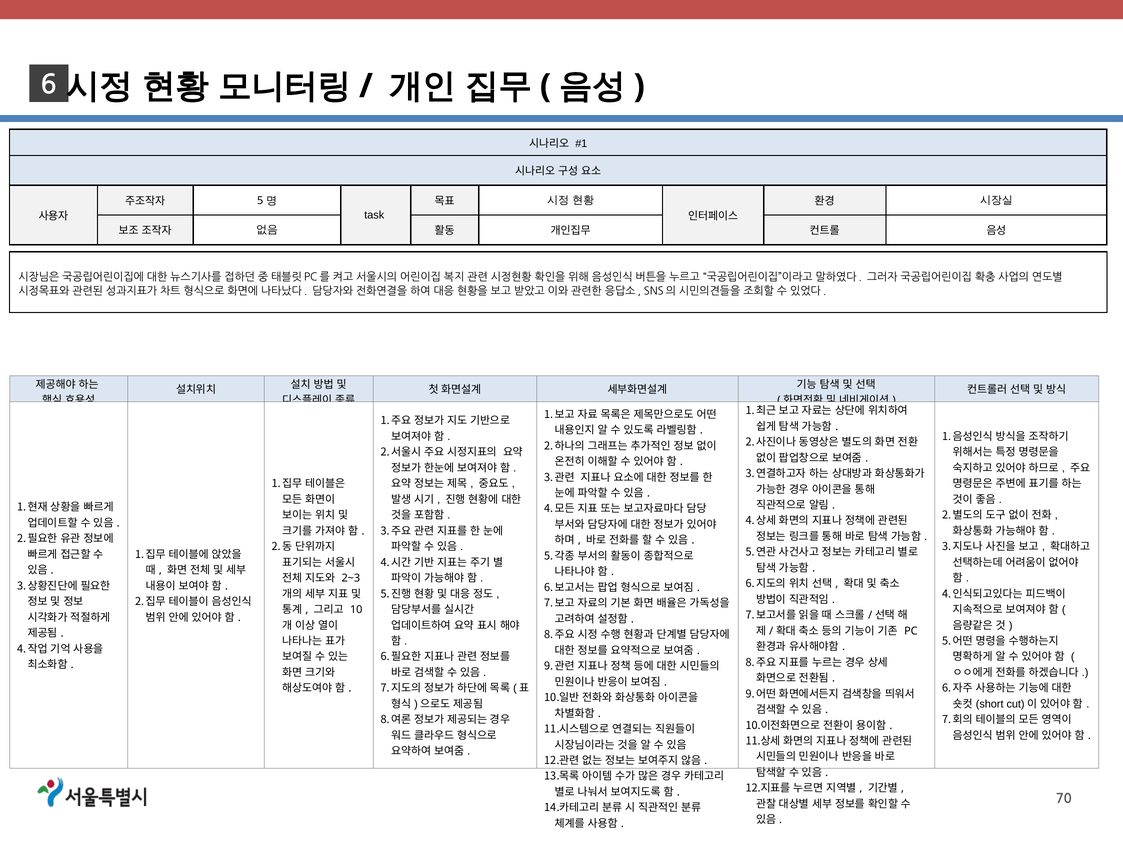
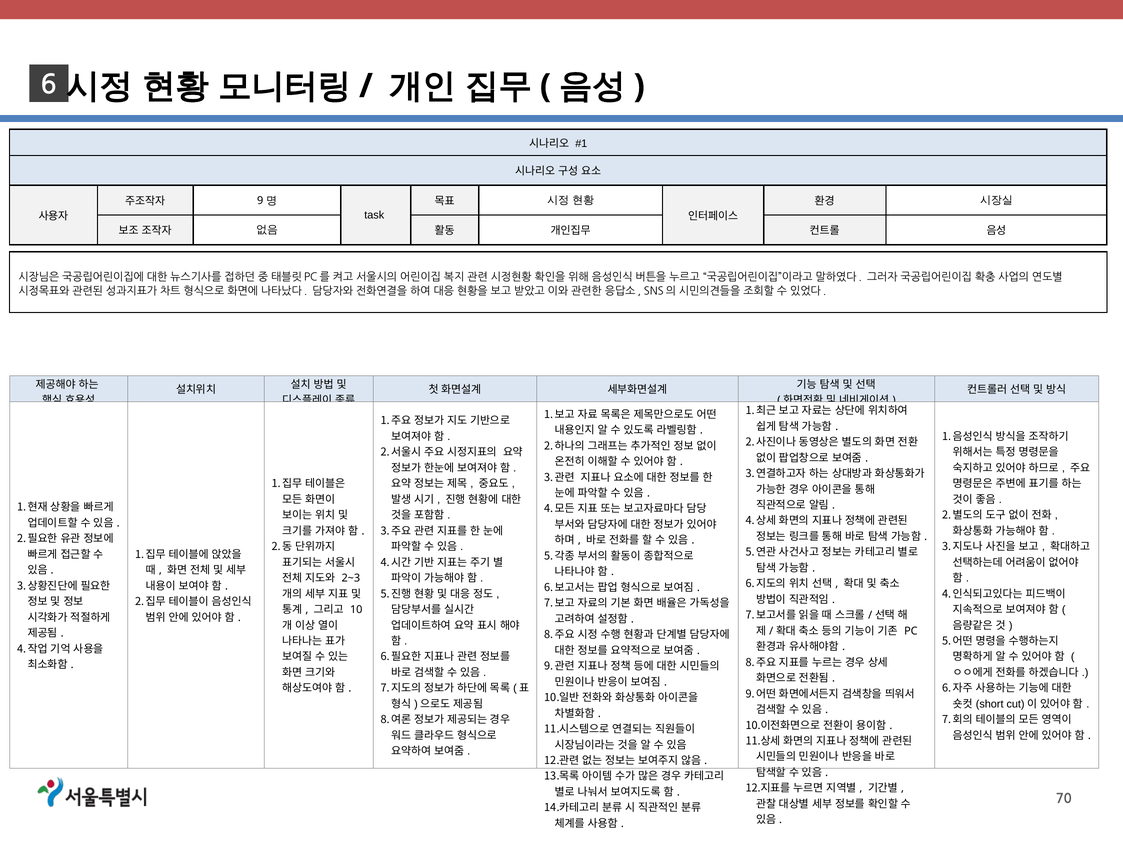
5: 5 -> 9 (260, 201)
